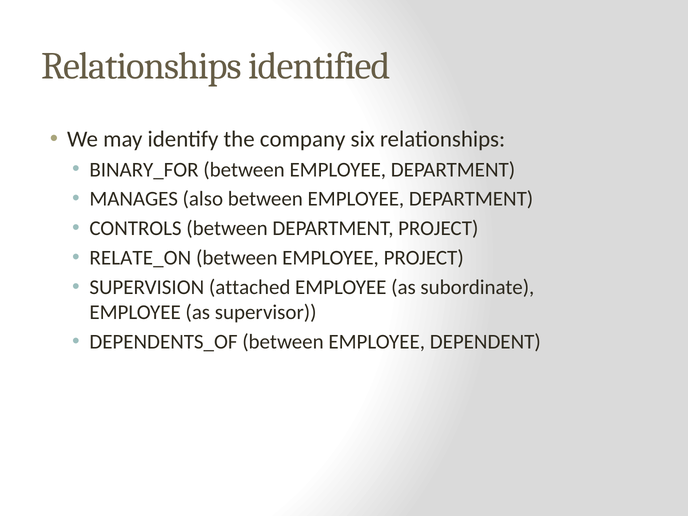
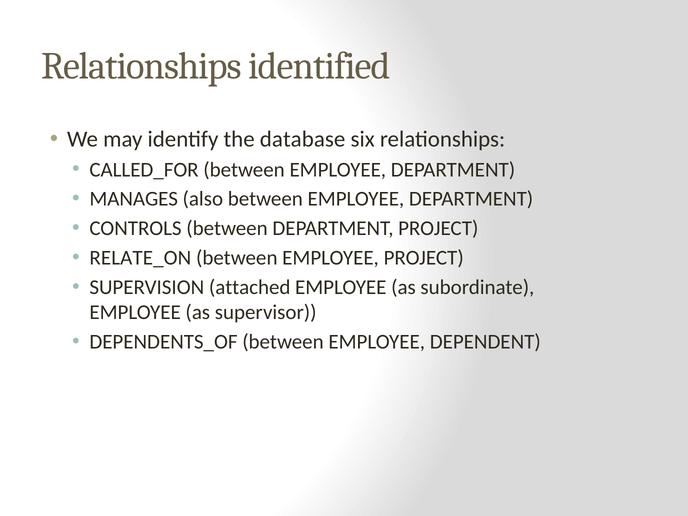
company: company -> database (303, 139)
BINARY_FOR: BINARY_FOR -> CALLED_FOR (144, 170)
